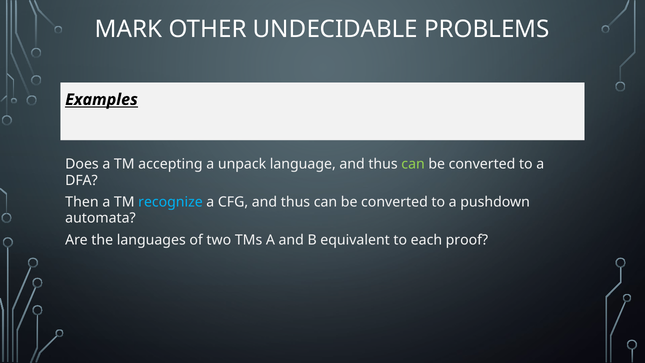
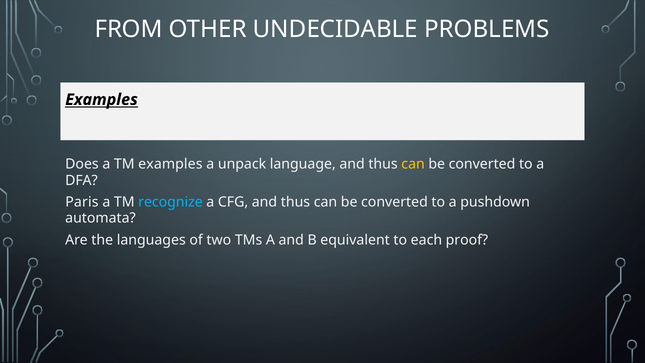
MARK: MARK -> FROM (129, 29)
TM accepting: accepting -> examples (170, 164)
can colour: light green -> yellow (413, 164)
Then: Then -> Paris (82, 202)
